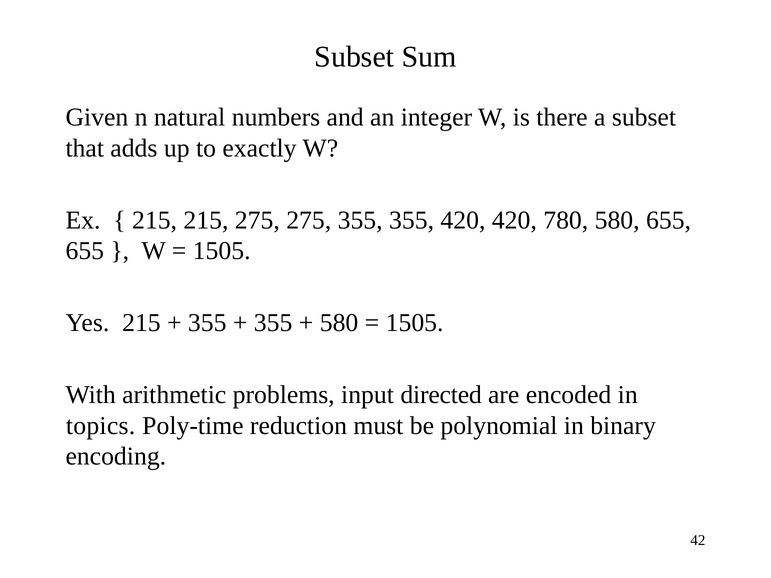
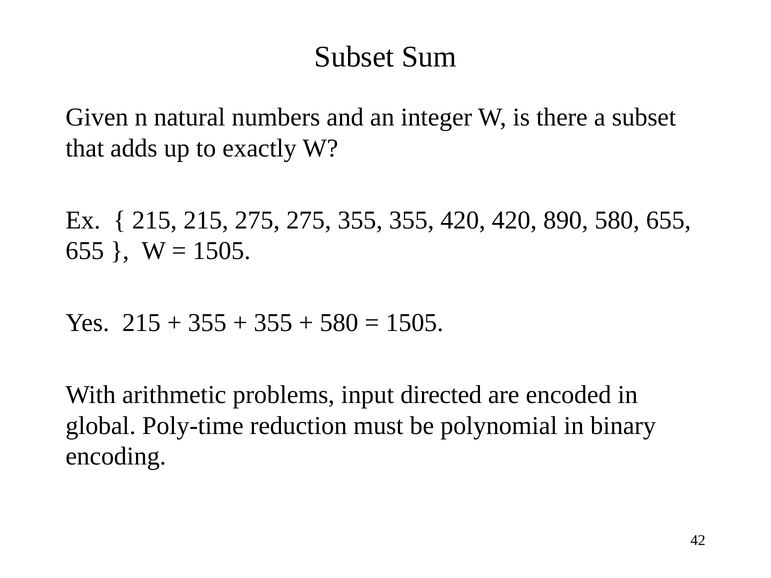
780: 780 -> 890 (566, 220)
topics: topics -> global (101, 426)
